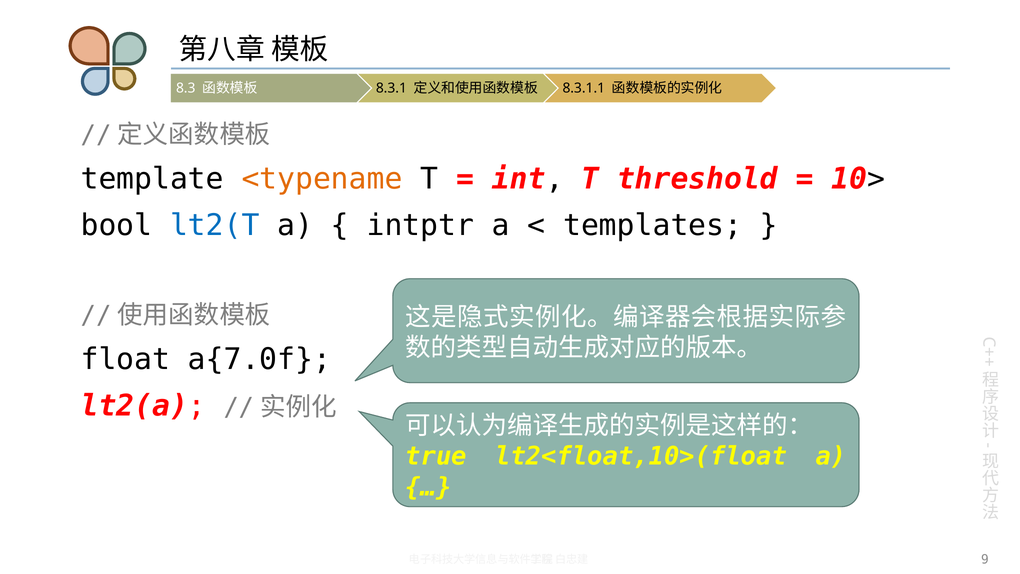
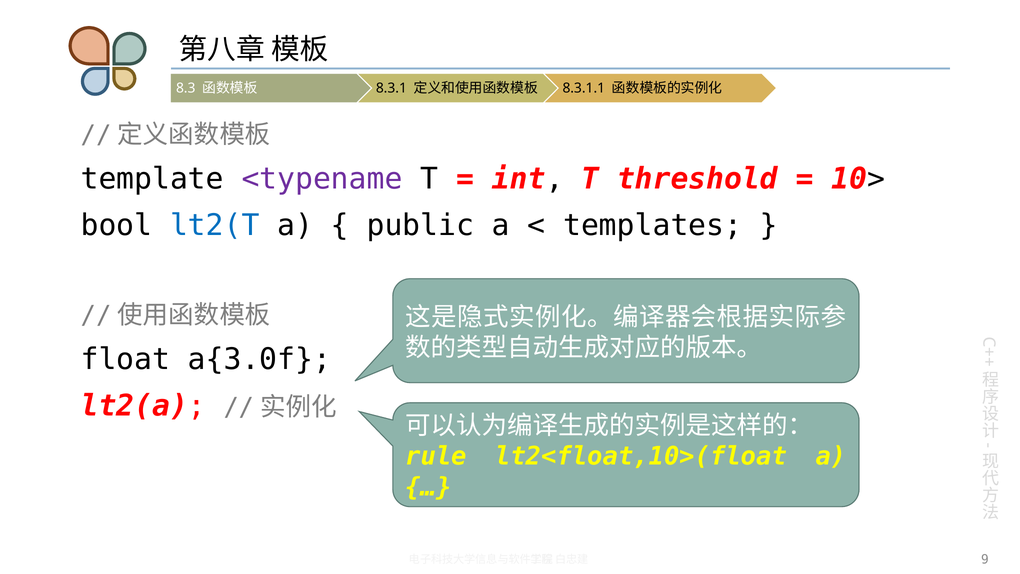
<typename colour: orange -> purple (322, 179)
intptr: intptr -> public (420, 225)
a{7.0f: a{7.0f -> a{3.0f (259, 359)
true: true -> rule (436, 456)
